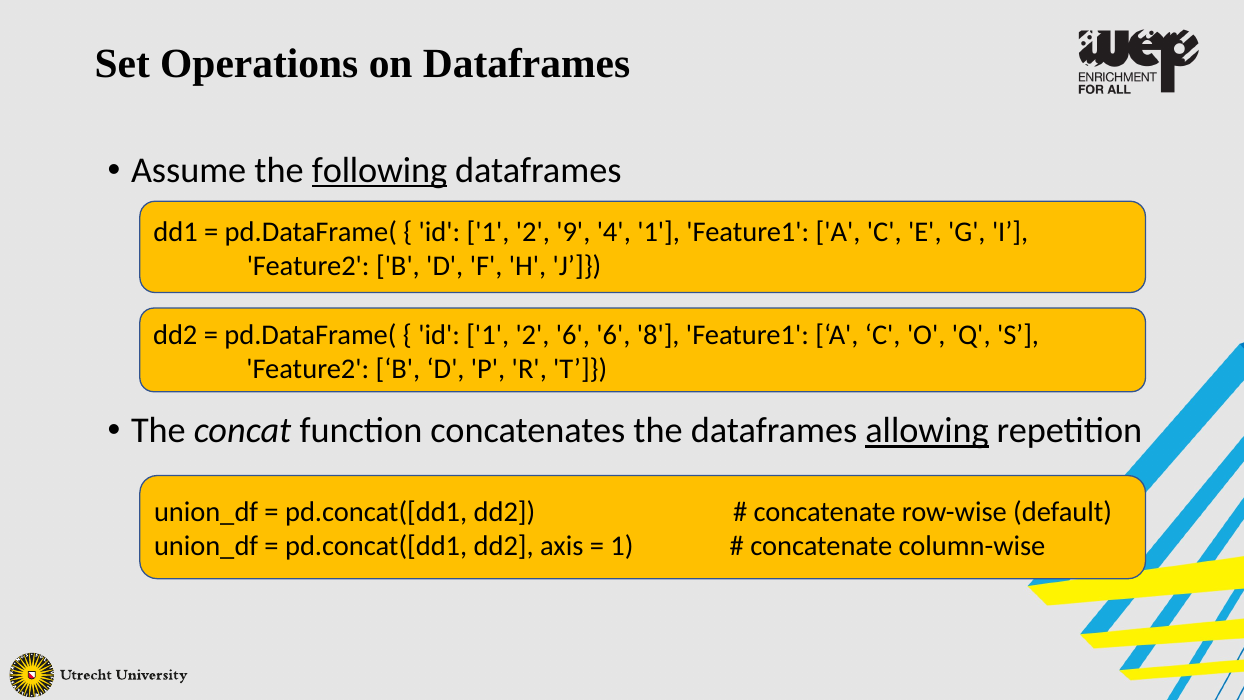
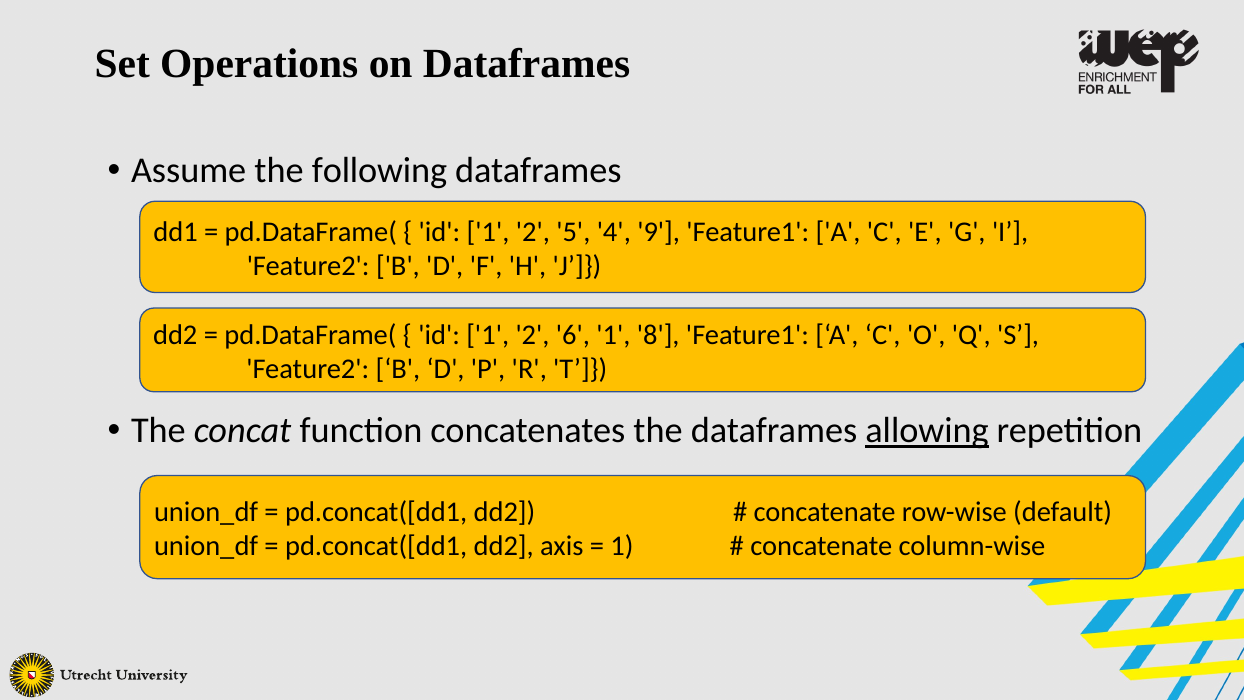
following underline: present -> none (379, 170)
9: 9 -> 5 (573, 232)
4 1: 1 -> 9 (659, 232)
6 6: 6 -> 1 (613, 335)
